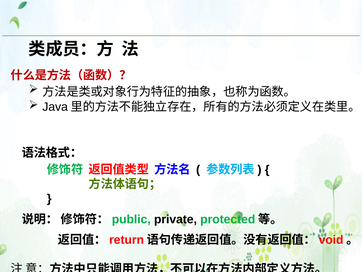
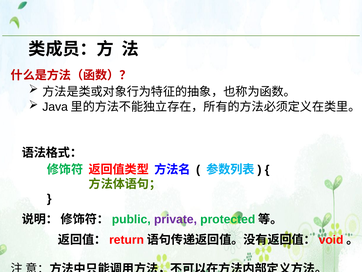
private colour: black -> purple (175, 219)
